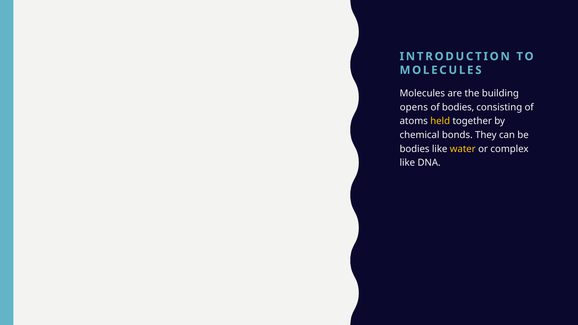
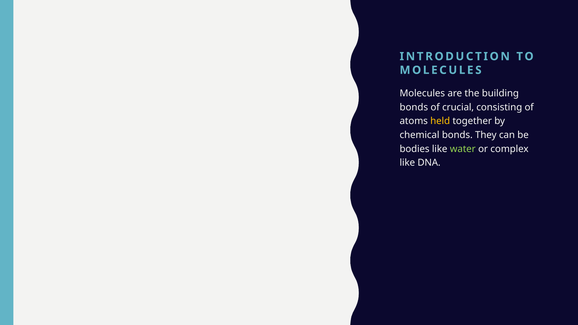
opens: opens -> bonds (414, 107)
of bodies: bodies -> crucial (458, 107)
water colour: yellow -> light green (463, 149)
